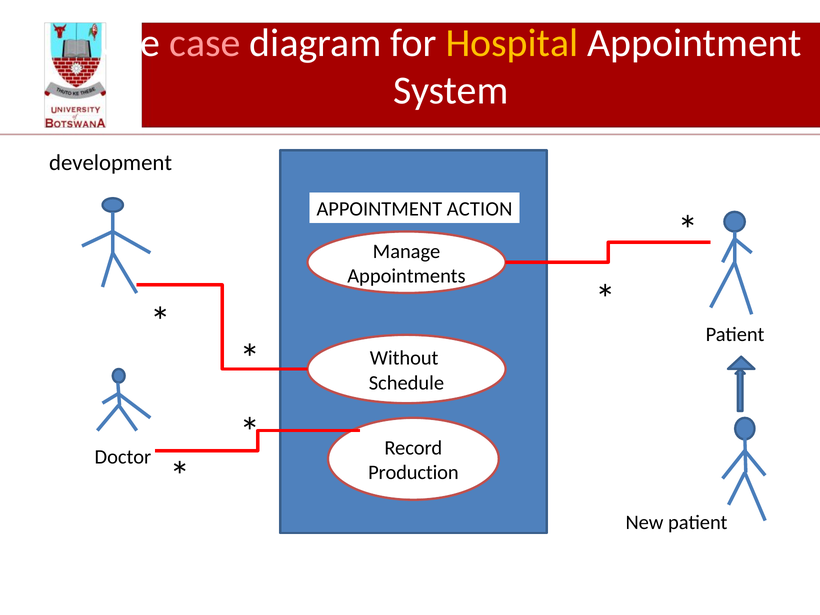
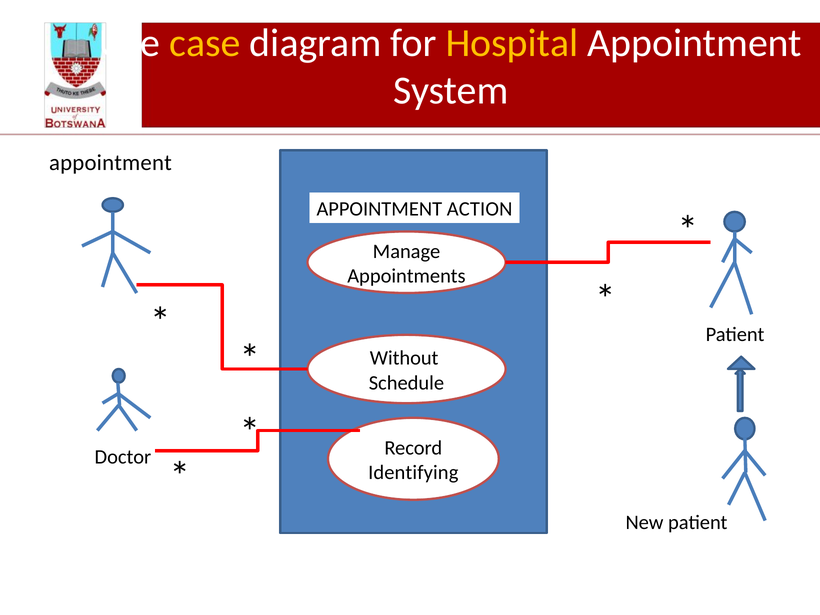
case colour: pink -> yellow (205, 43)
development: development -> appointment (110, 163)
Production: Production -> Identifying (413, 473)
